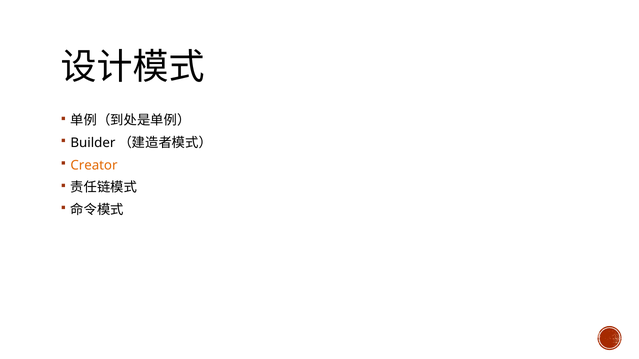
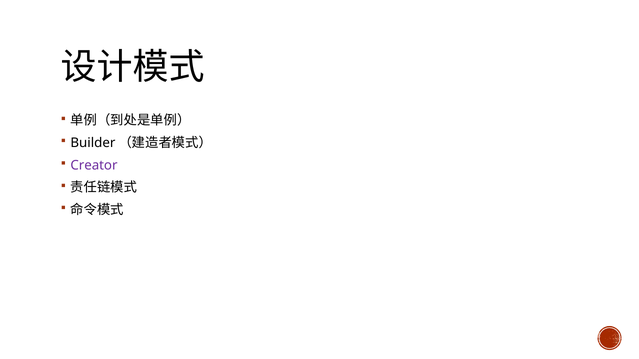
Creator colour: orange -> purple (94, 165)
